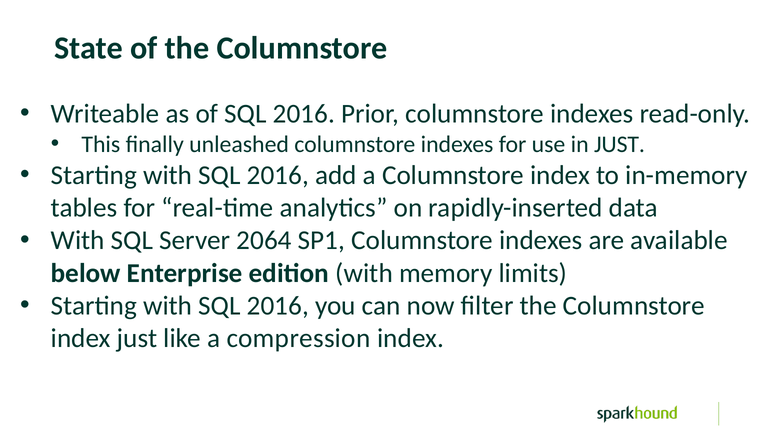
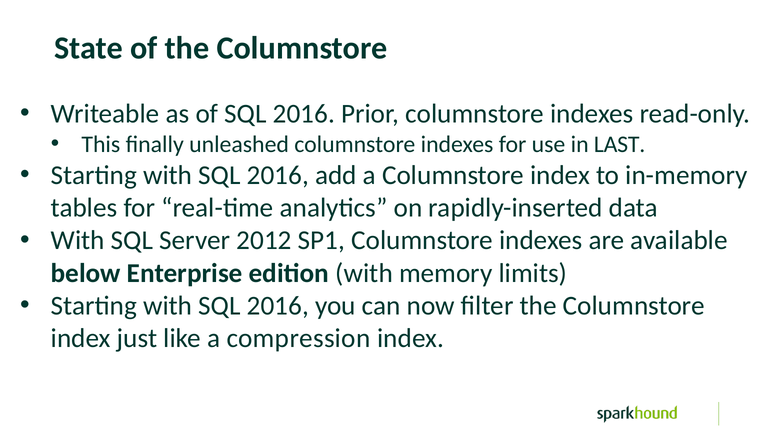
in JUST: JUST -> LAST (620, 144)
2064: 2064 -> 2012 (264, 241)
